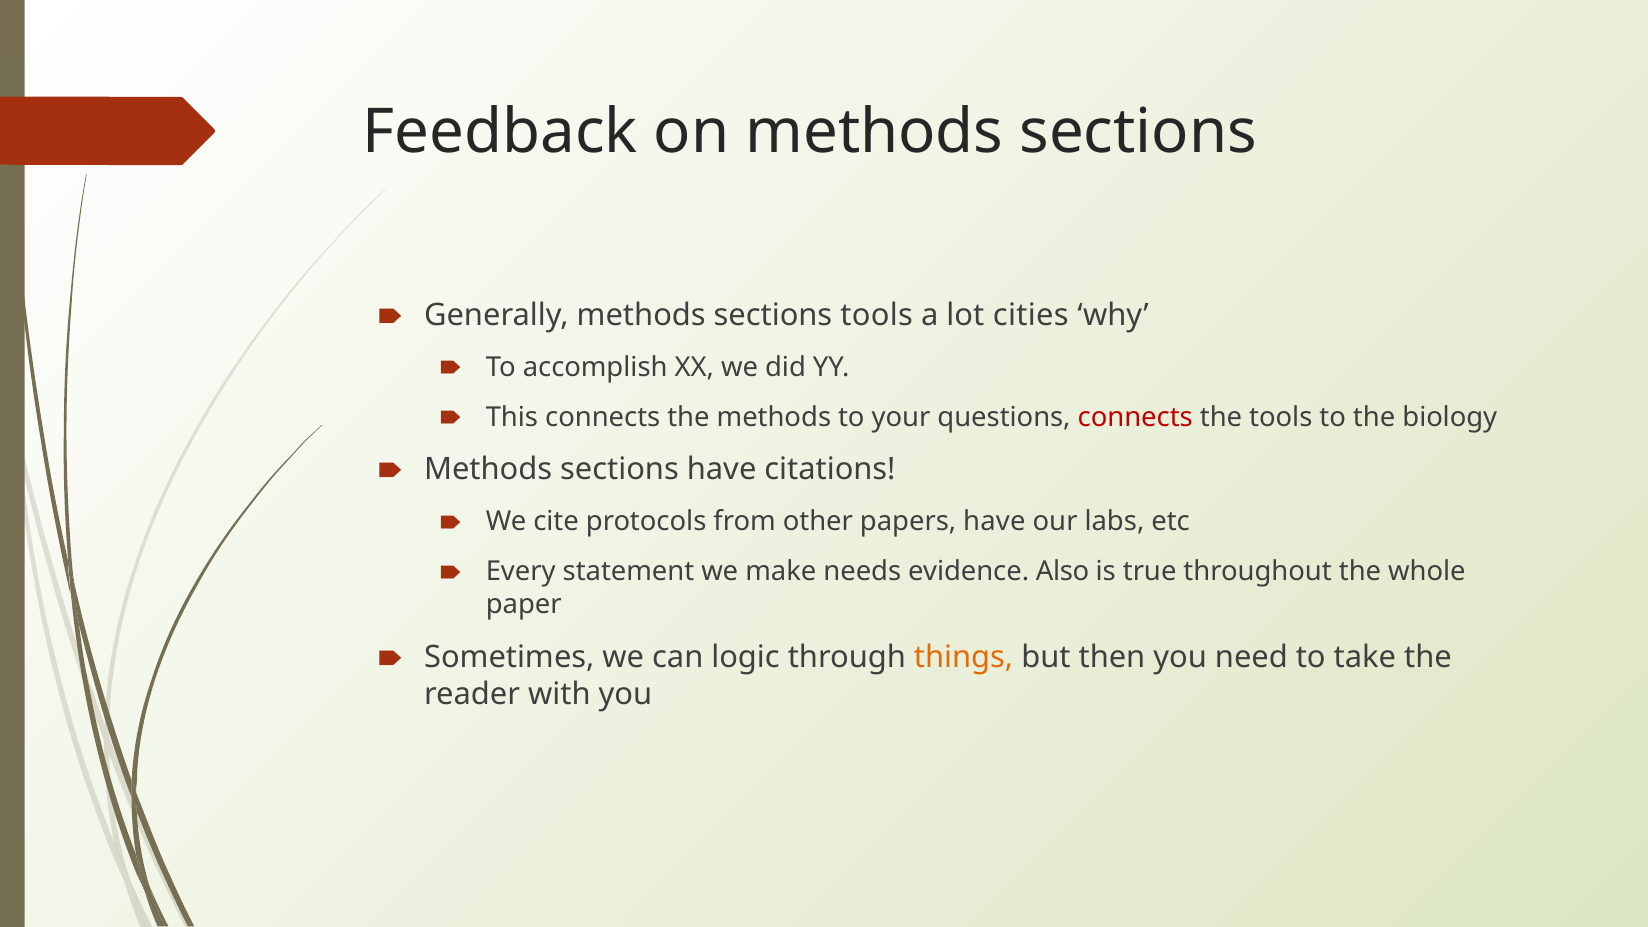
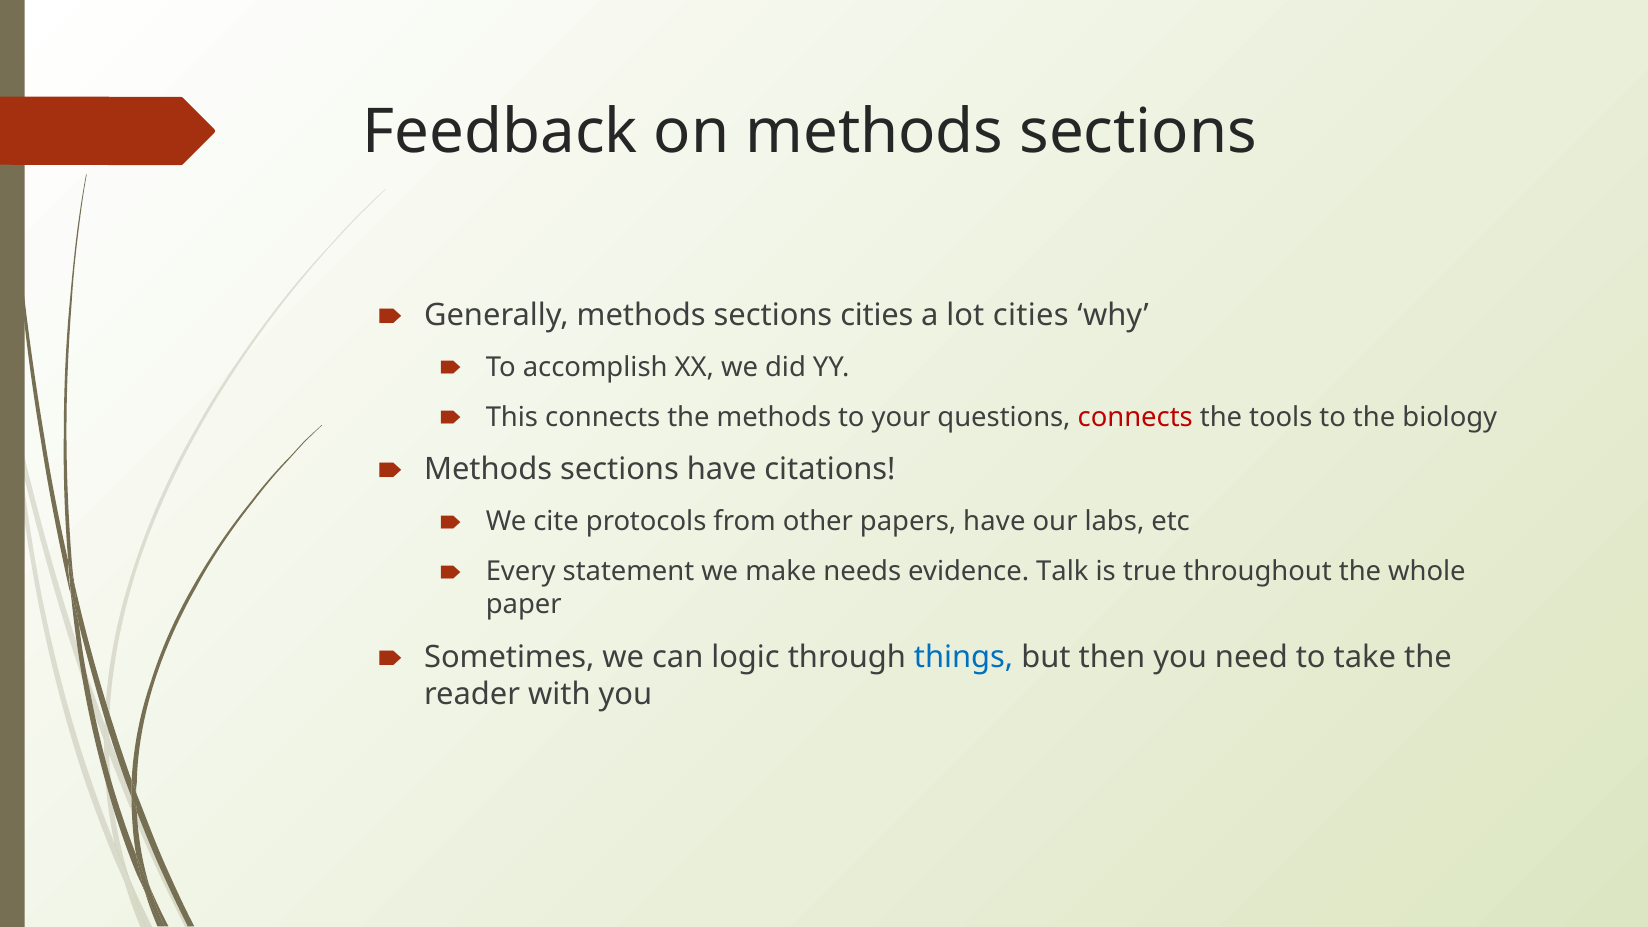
sections tools: tools -> cities (877, 315)
Also: Also -> Talk (1062, 572)
things colour: orange -> blue (964, 657)
